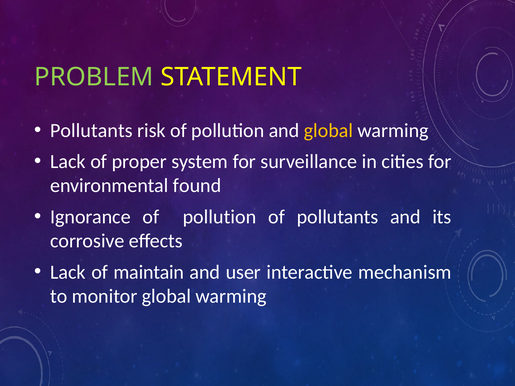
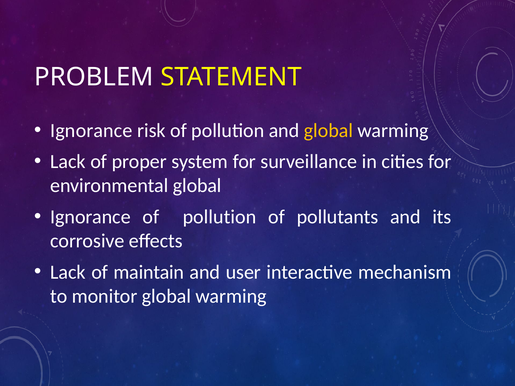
PROBLEM colour: light green -> white (94, 77)
Pollutants: Pollutants -> Ignorance (91, 131)
environmental found: found -> global (197, 186)
